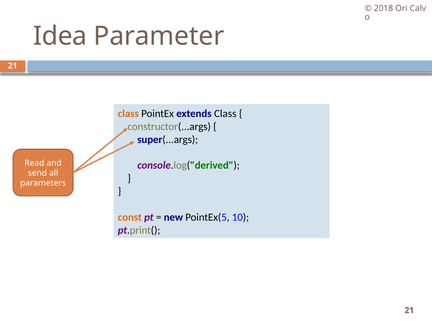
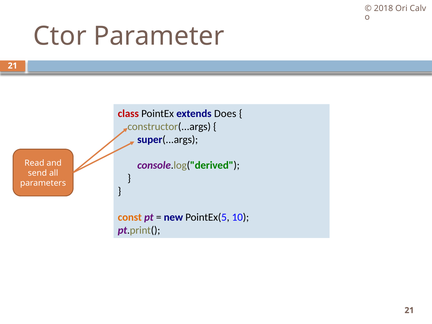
Idea: Idea -> Ctor (60, 36)
class colour: orange -> red (128, 114)
extends Class: Class -> Does (225, 114)
